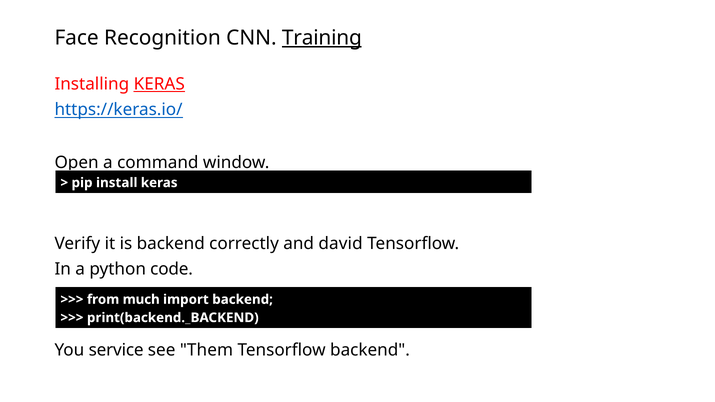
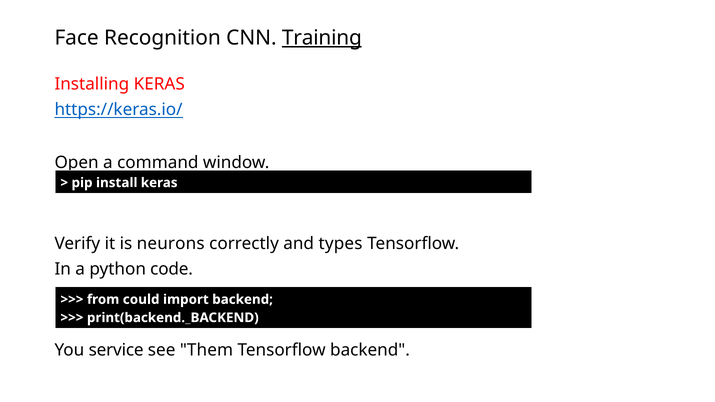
KERAS underline: present -> none (159, 84)
is backend: backend -> neurons (171, 244)
david: david -> types (341, 244)
much: much -> could (141, 300)
